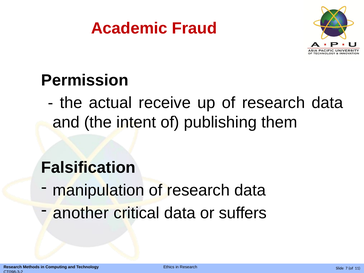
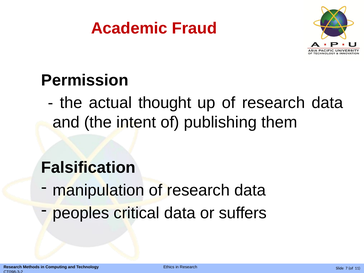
receive: receive -> thought (165, 103)
another: another -> peoples (81, 213)
